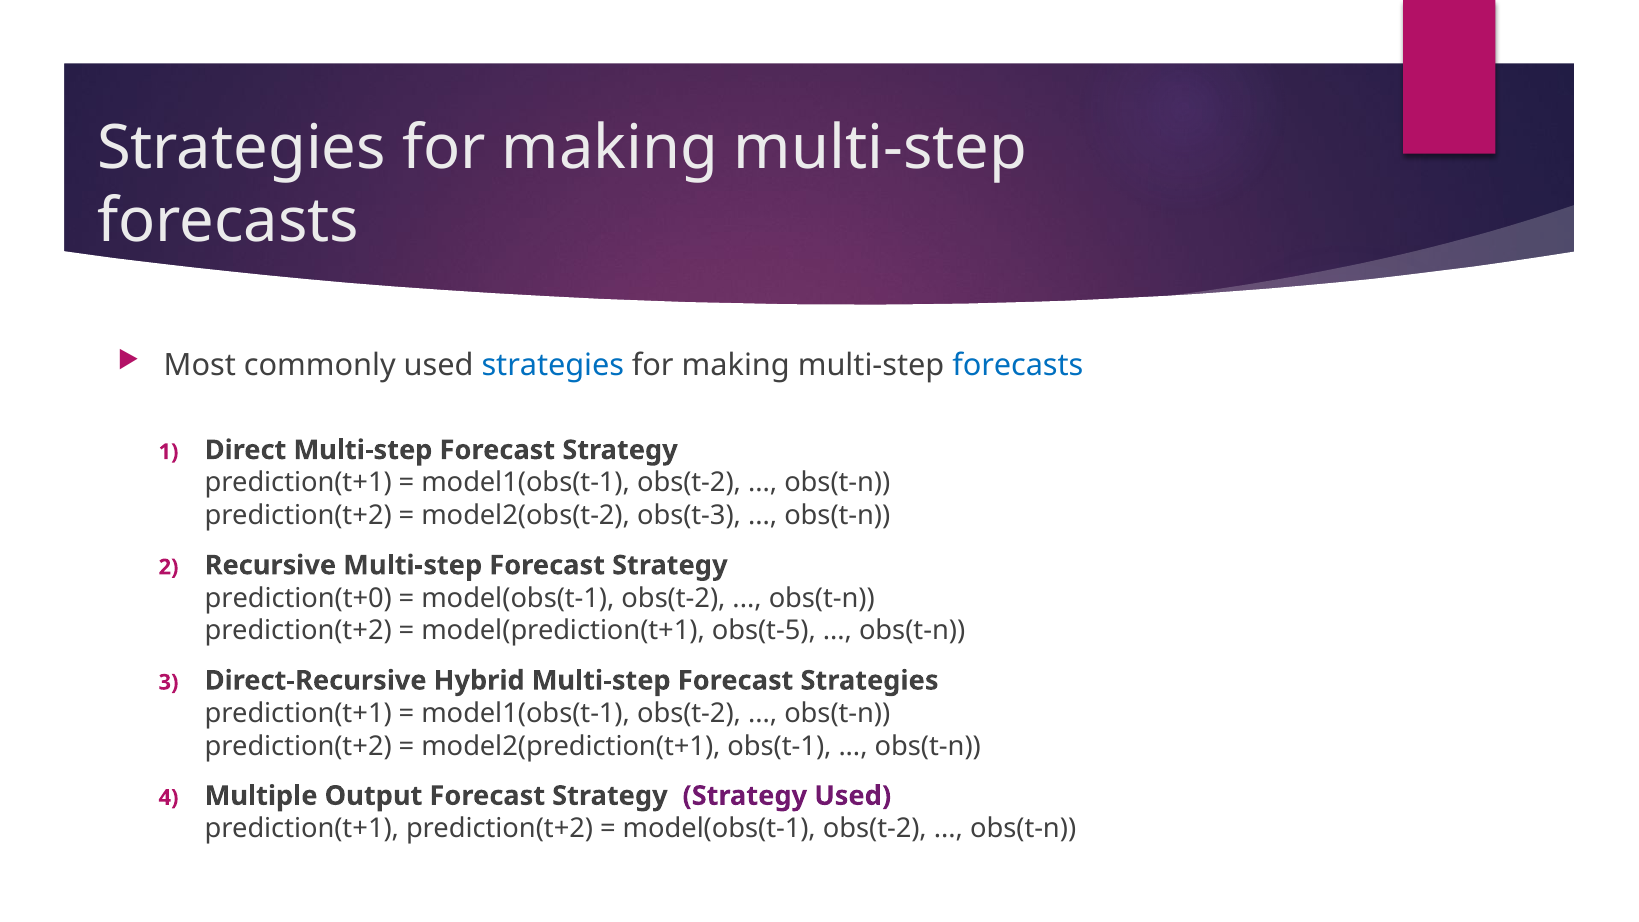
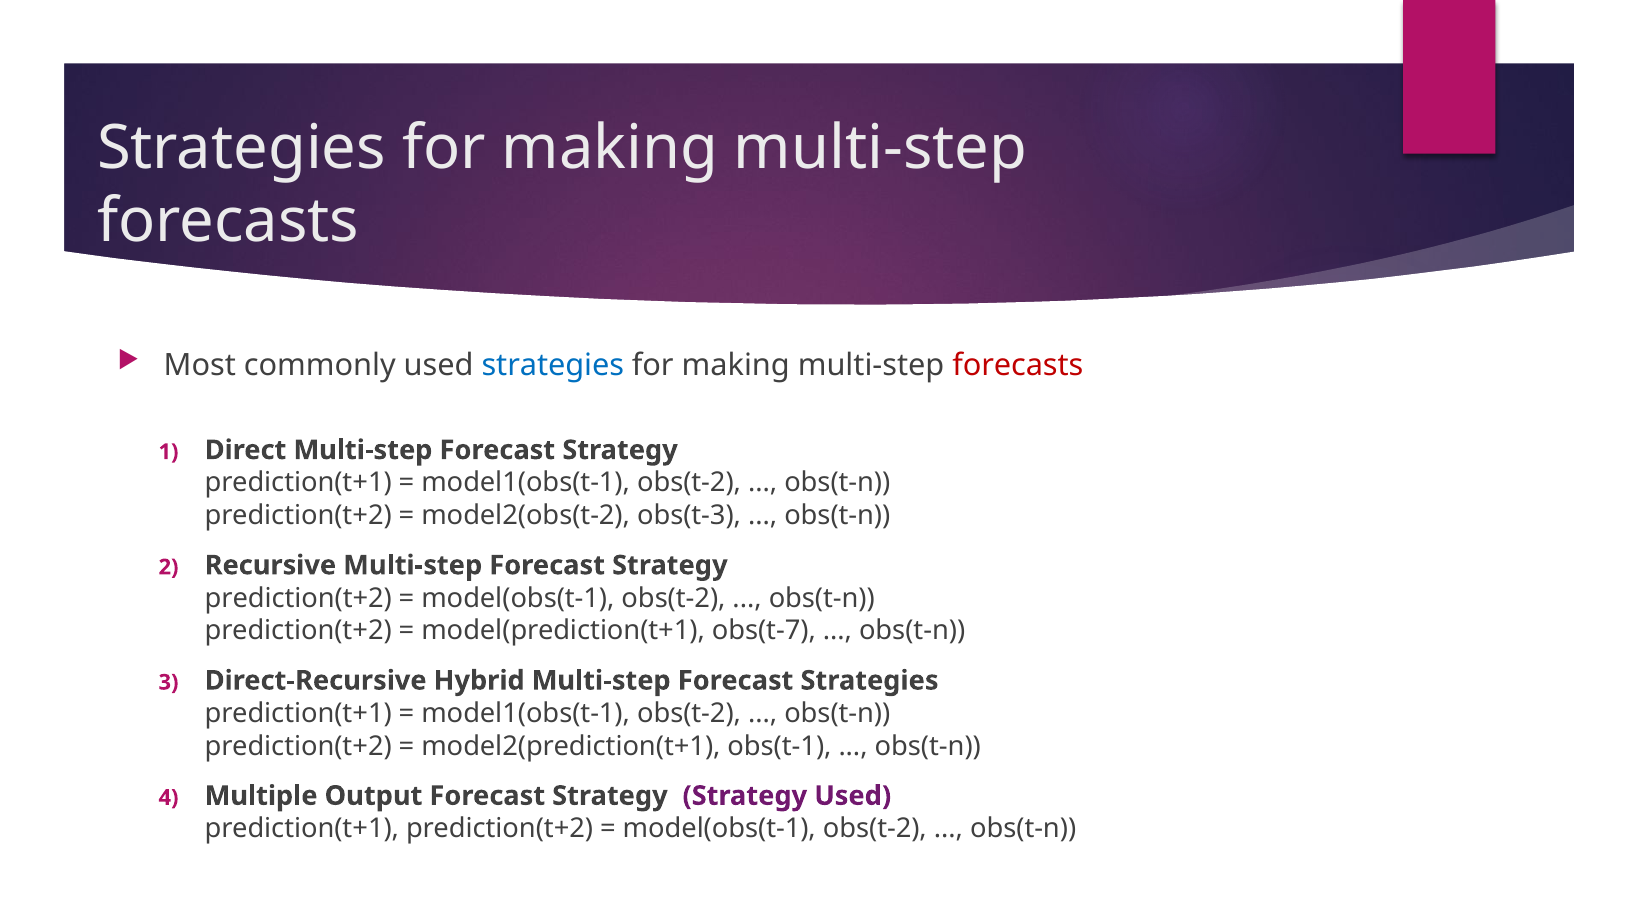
forecasts colour: blue -> red (1018, 365)
prediction(t+0: prediction(t+0 -> prediction(t+2 (298, 598)
obs(t-5: obs(t-5 -> obs(t-7 (764, 631)
